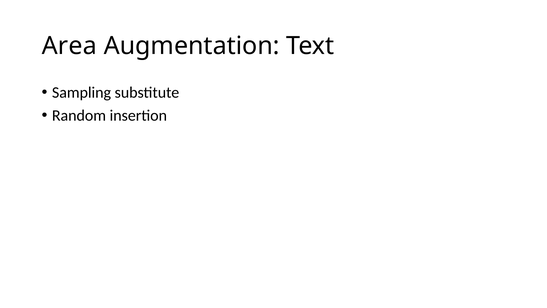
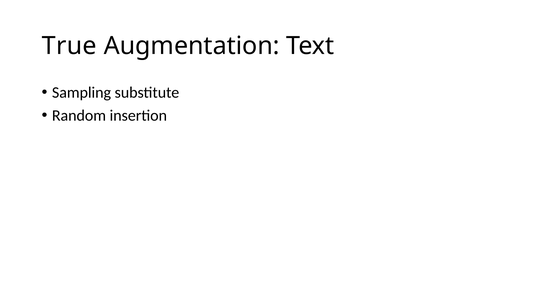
Area: Area -> True (69, 46)
